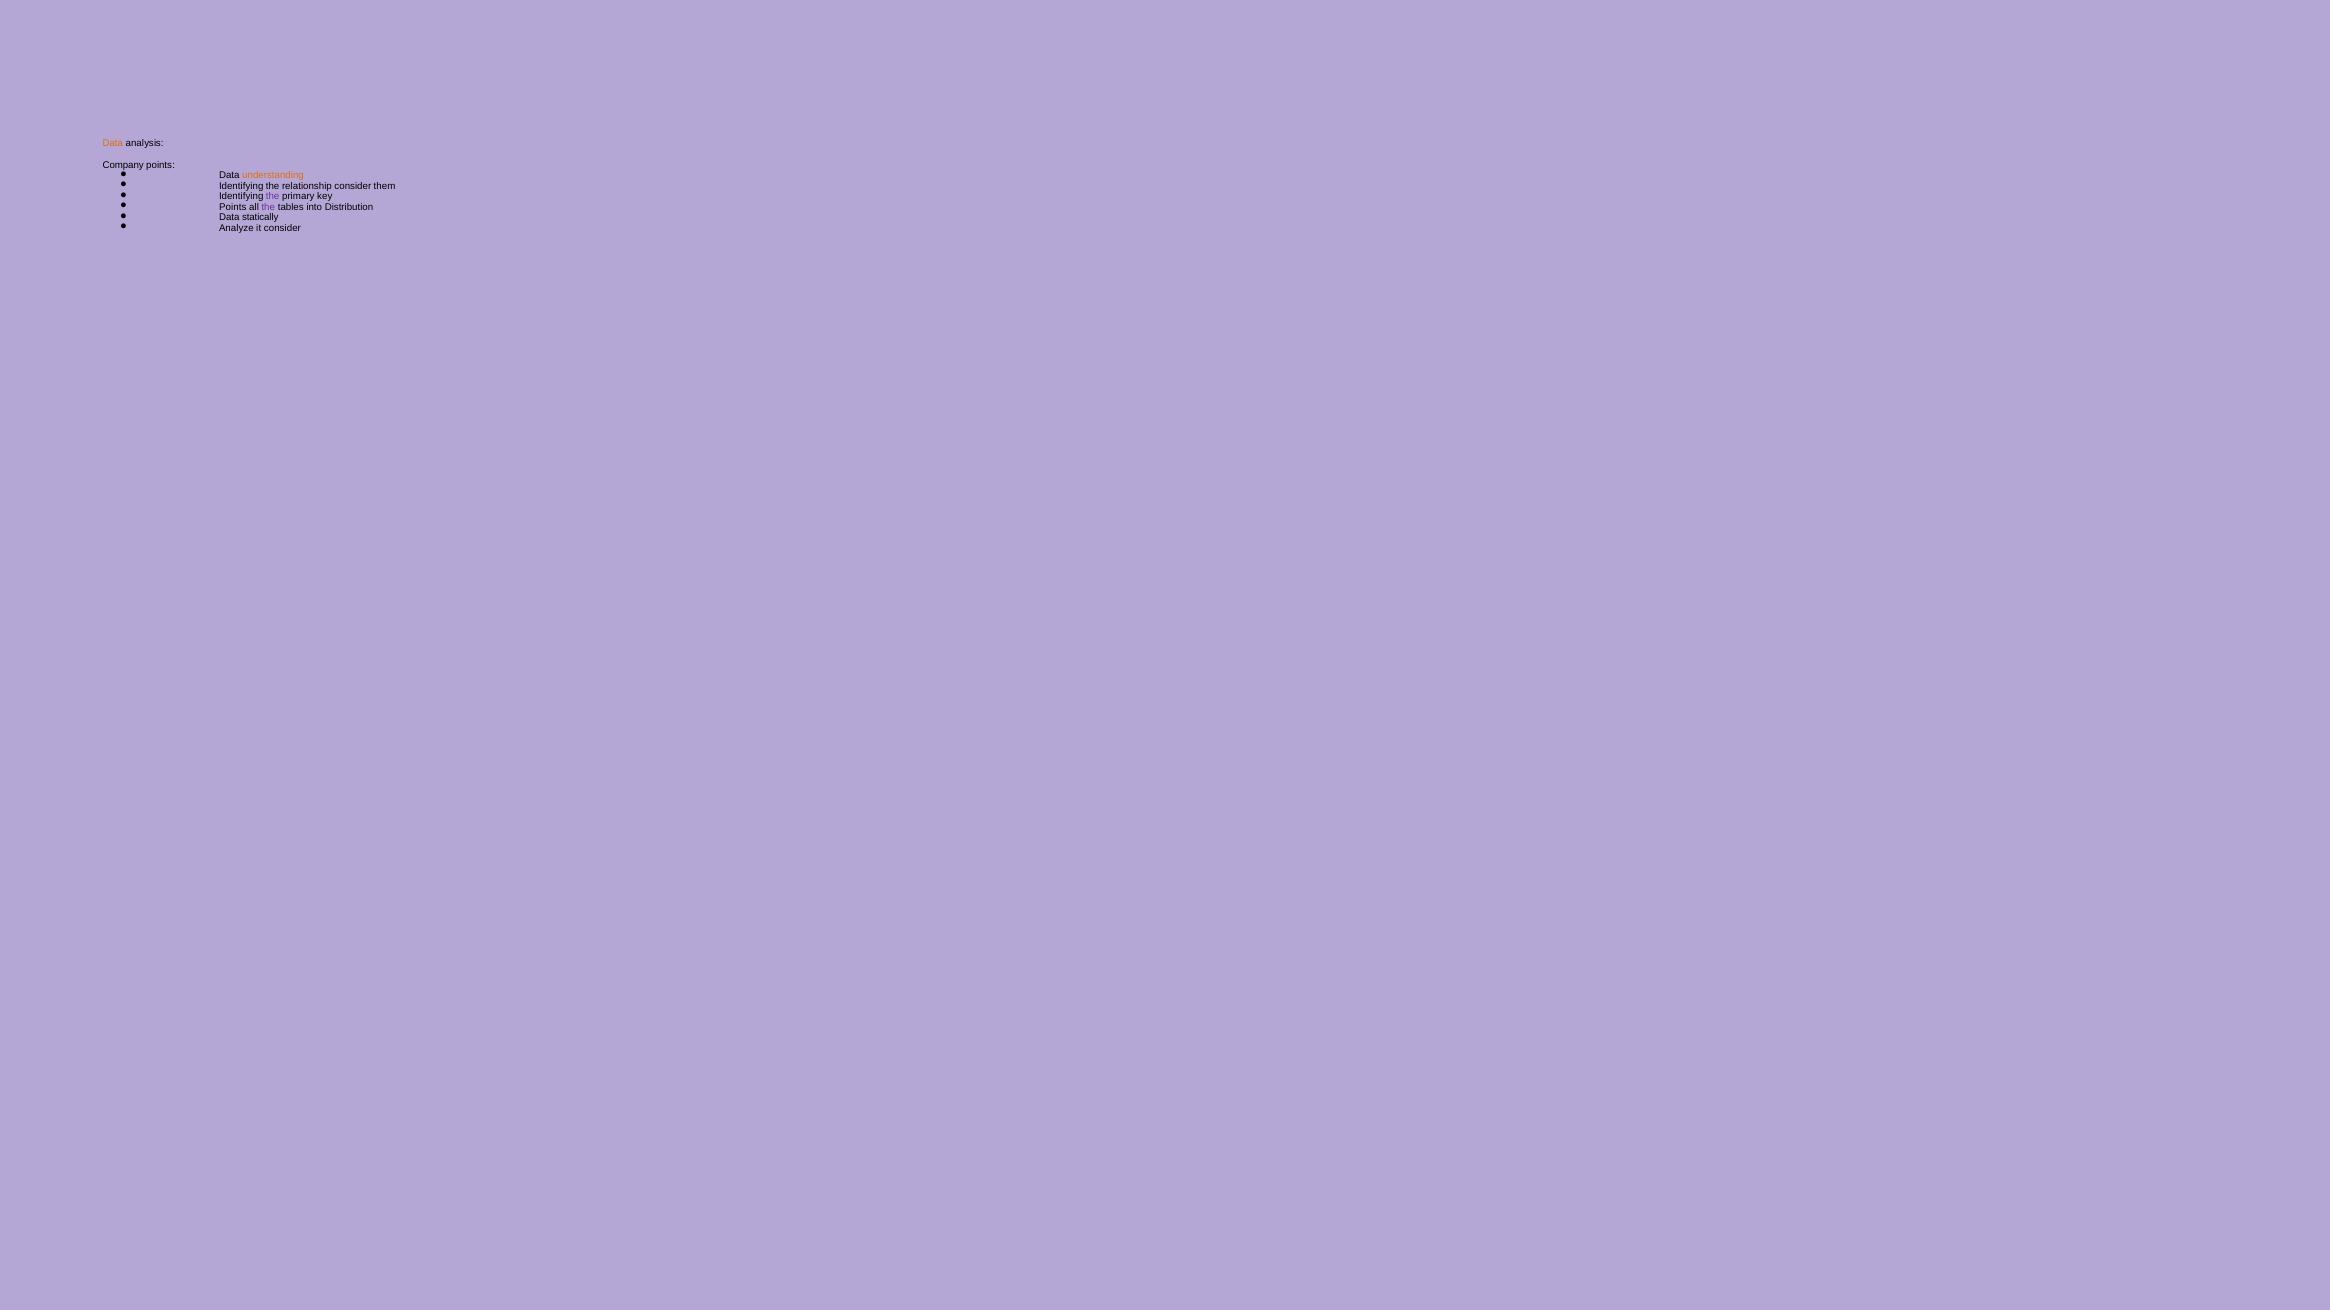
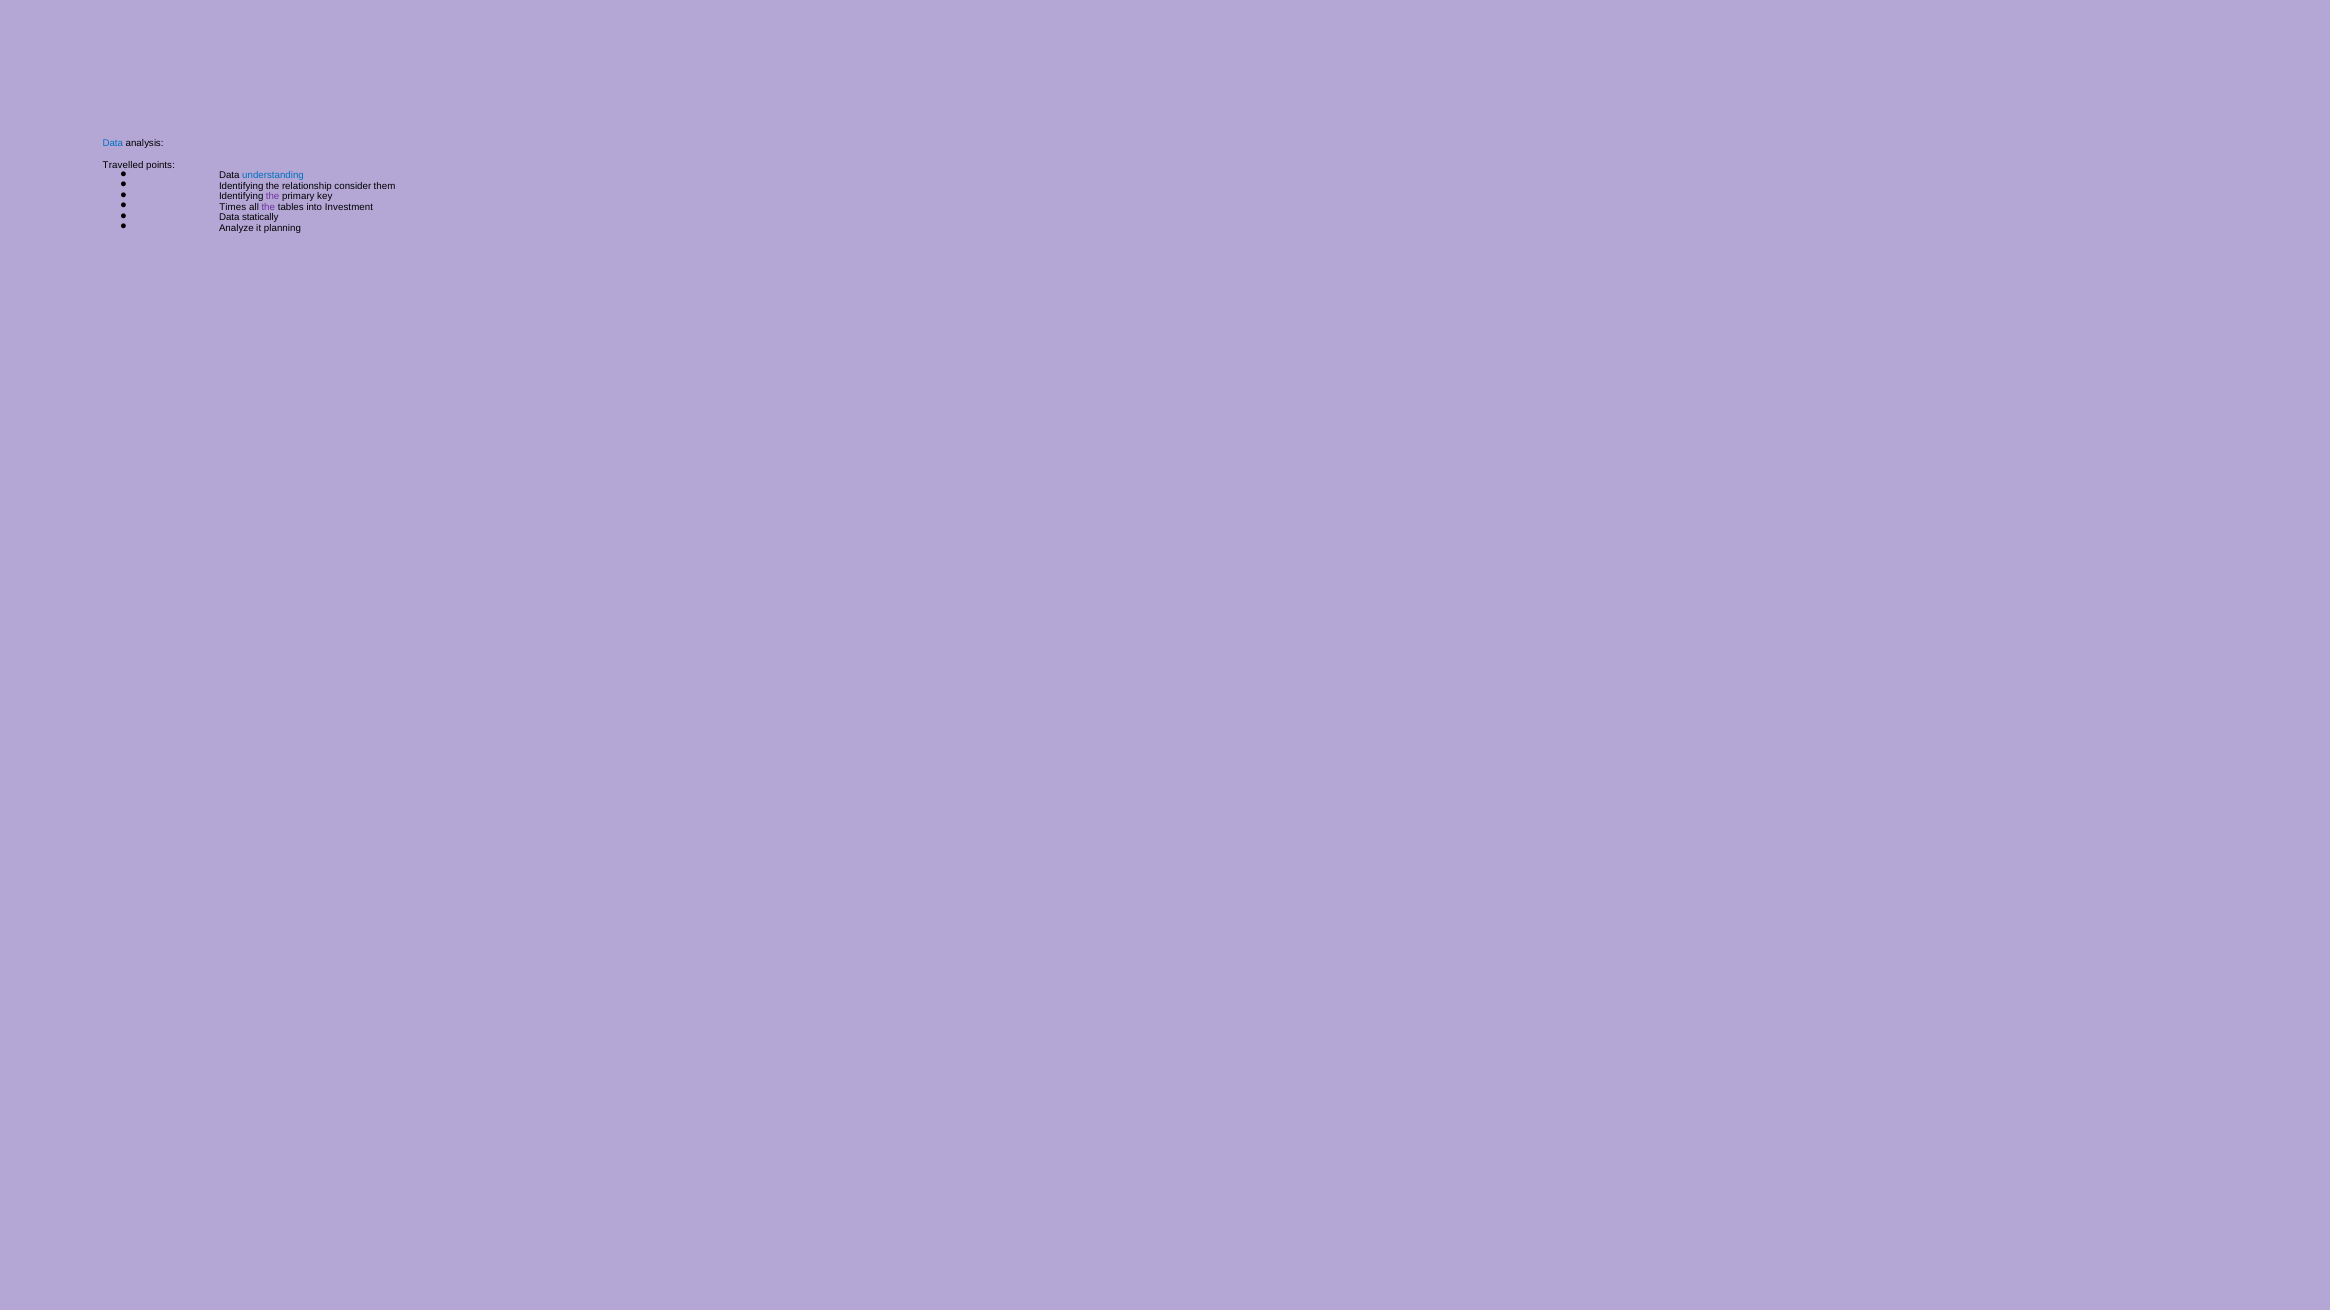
Data colour: orange -> blue (113, 143)
Company: Company -> Travelled (123, 165)
understanding colour: orange -> blue (273, 176)
Points: Points -> Times (233, 207)
Distribution: Distribution -> Investment (349, 207)
it consider: consider -> planning (282, 228)
